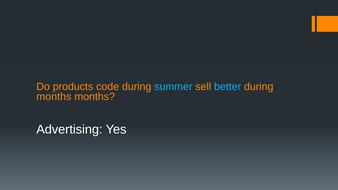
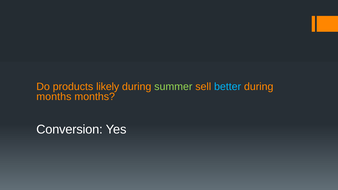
code: code -> likely (108, 87)
summer colour: light blue -> light green (173, 87)
Advertising: Advertising -> Conversion (69, 130)
